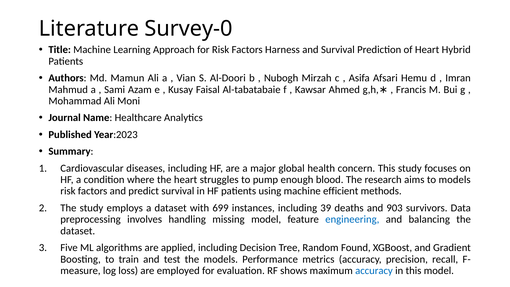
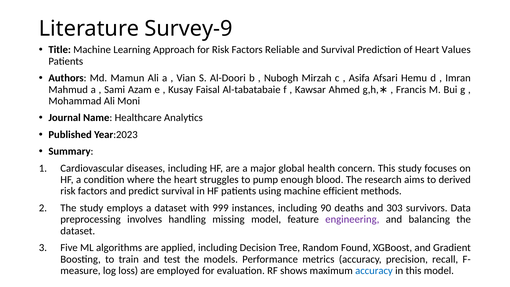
Survey-0: Survey-0 -> Survey-9 (189, 29)
Harness: Harness -> Reliable (282, 50)
Hybrid: Hybrid -> Values (456, 50)
to models: models -> derived (455, 180)
699: 699 -> 999 (221, 208)
39: 39 -> 90 (326, 208)
903: 903 -> 303 (395, 208)
engineering colour: blue -> purple (352, 219)
